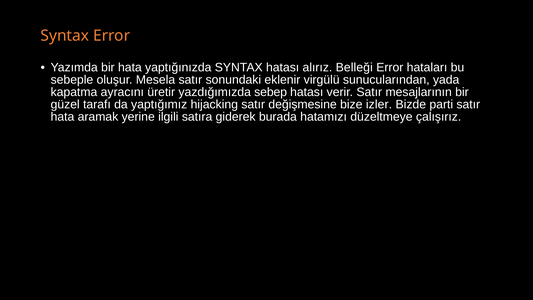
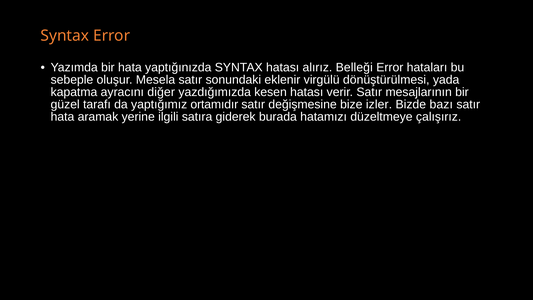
sunucularından: sunucularından -> dönüştürülmesi (386, 80)
üretir: üretir -> diğer (161, 92)
sebep: sebep -> kesen (271, 92)
hijacking: hijacking -> ortamıdır (214, 104)
parti: parti -> bazı (441, 104)
